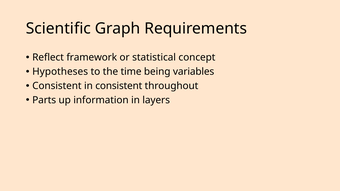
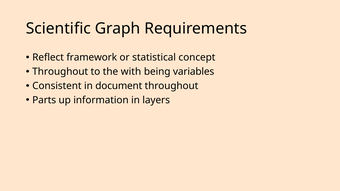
Hypotheses: Hypotheses -> Throughout (60, 72)
time: time -> with (131, 72)
in consistent: consistent -> document (119, 86)
